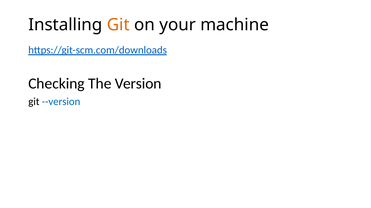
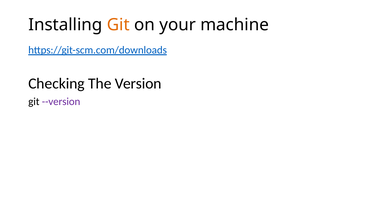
--version colour: blue -> purple (61, 102)
